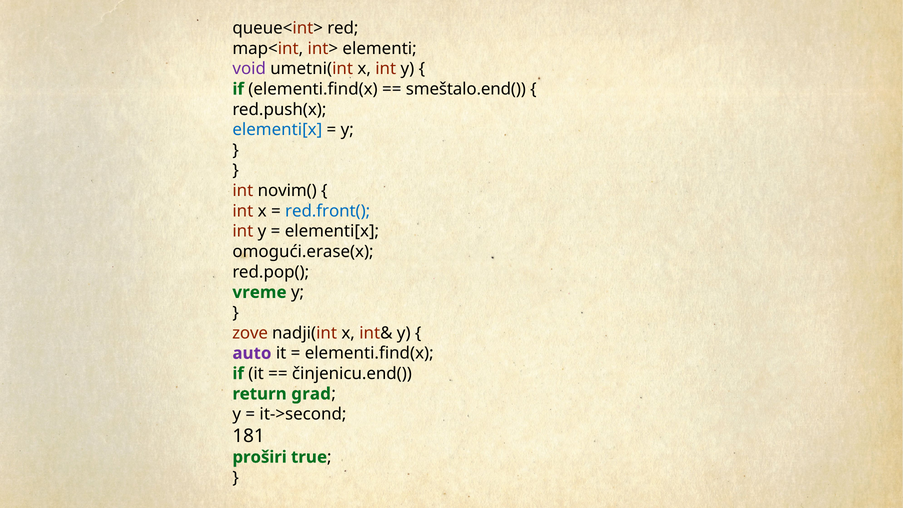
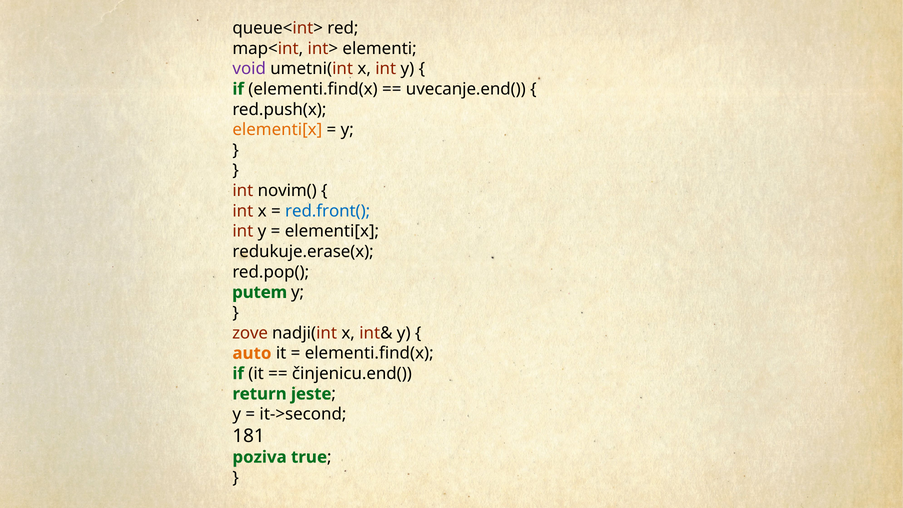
smeštalo.end(: smeštalo.end( -> uvecanje.end( (466, 89)
elementi[x colour: blue -> orange (277, 130)
omogući.erase(x: omogući.erase(x -> redukuje.erase(x (303, 252)
vreme: vreme -> putem (260, 292)
auto colour: purple -> orange (252, 353)
grad: grad -> jeste (311, 394)
proširi: proširi -> poziva (260, 457)
